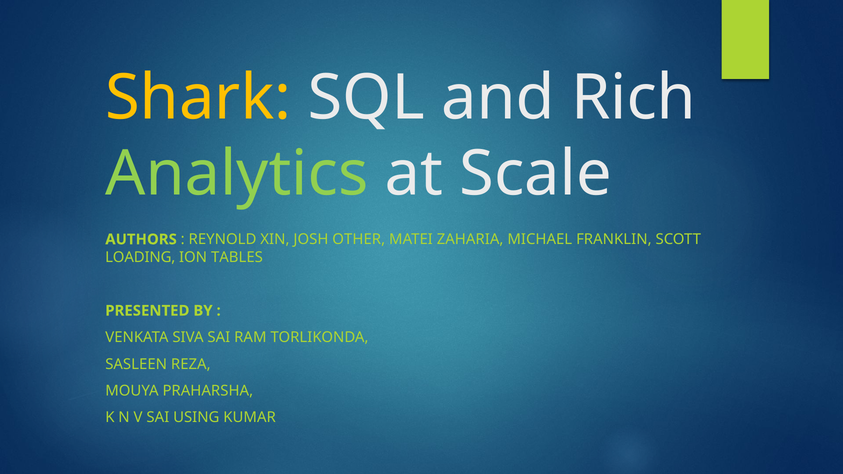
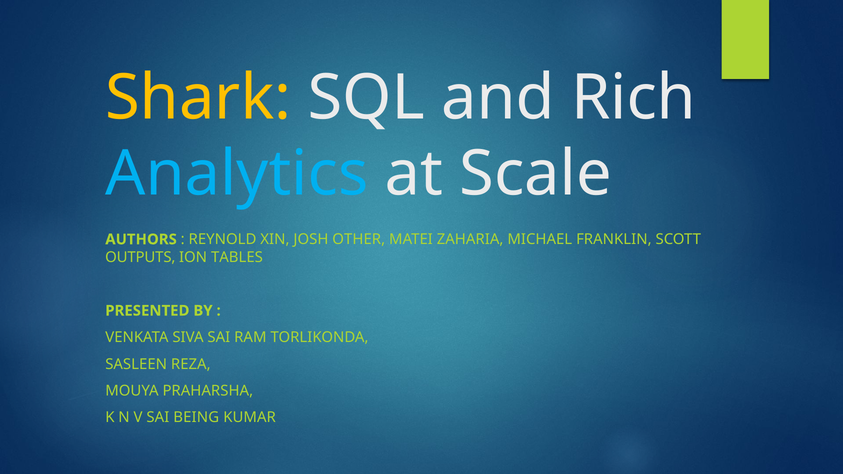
Analytics colour: light green -> light blue (237, 174)
LOADING: LOADING -> OUTPUTS (140, 257)
USING: USING -> BEING (196, 418)
